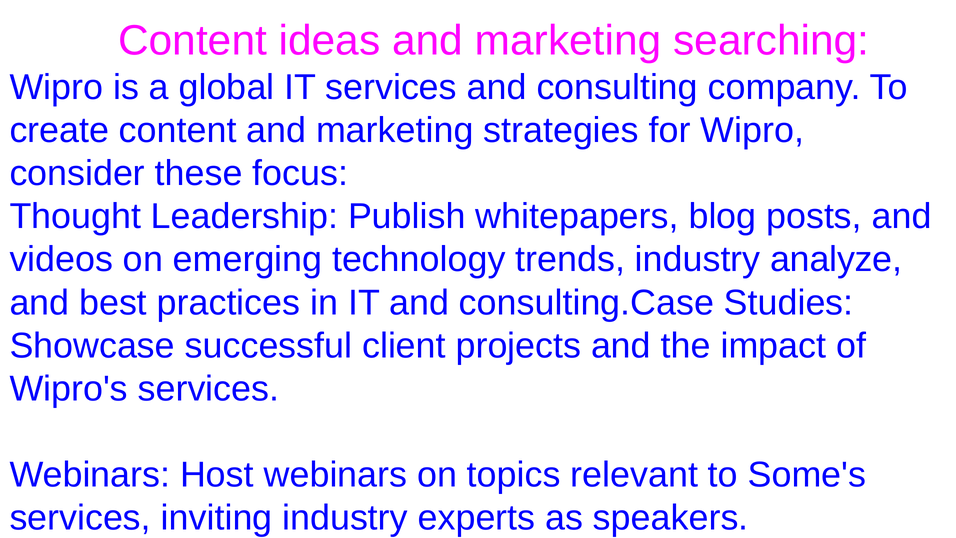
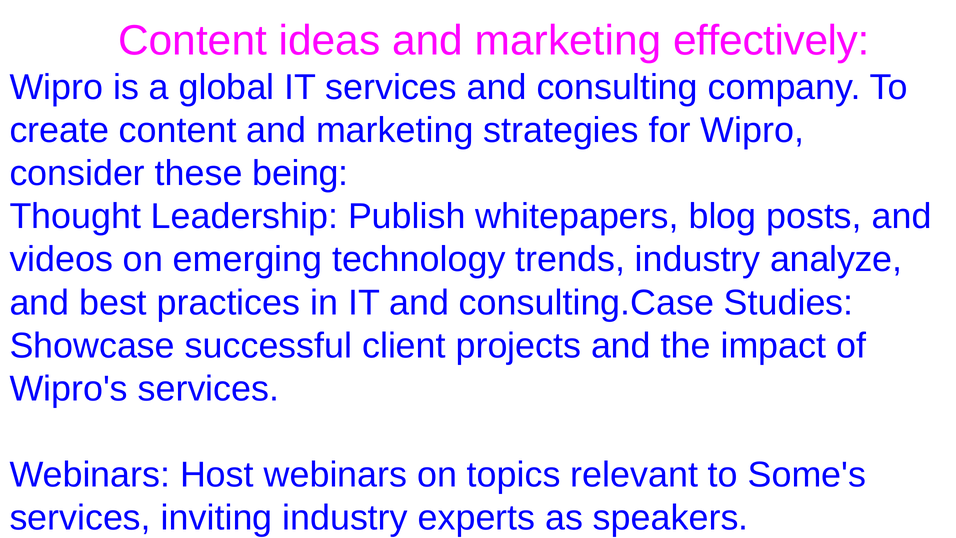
searching: searching -> effectively (771, 41)
focus: focus -> being (300, 173)
